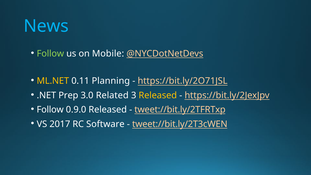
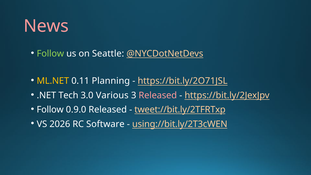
News colour: light blue -> pink (46, 26)
Mobile: Mobile -> Seattle (108, 54)
Prep: Prep -> Tech (68, 95)
Related: Related -> Various (112, 95)
Released colour: yellow -> pink (158, 95)
2017: 2017 -> 2026 (60, 124)
tweet://bit.ly/2T3cWEN: tweet://bit.ly/2T3cWEN -> using://bit.ly/2T3cWEN (180, 124)
